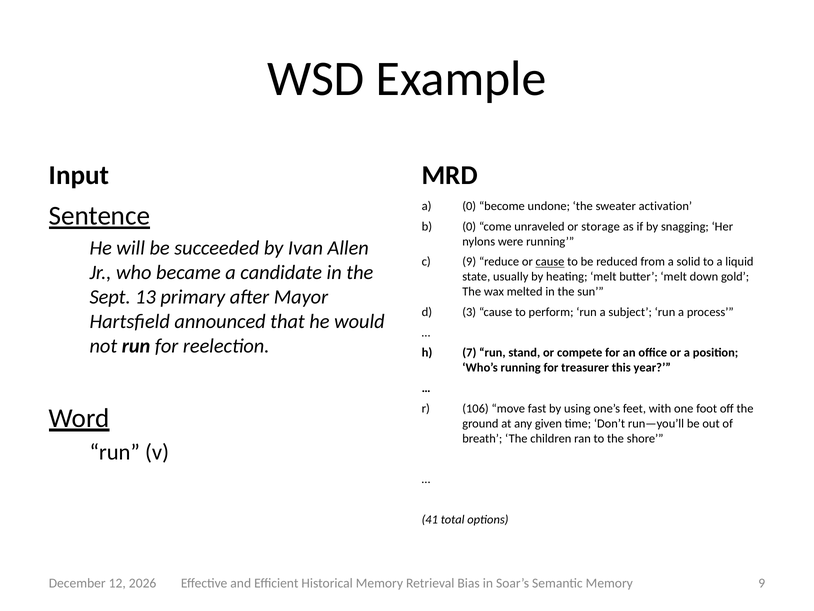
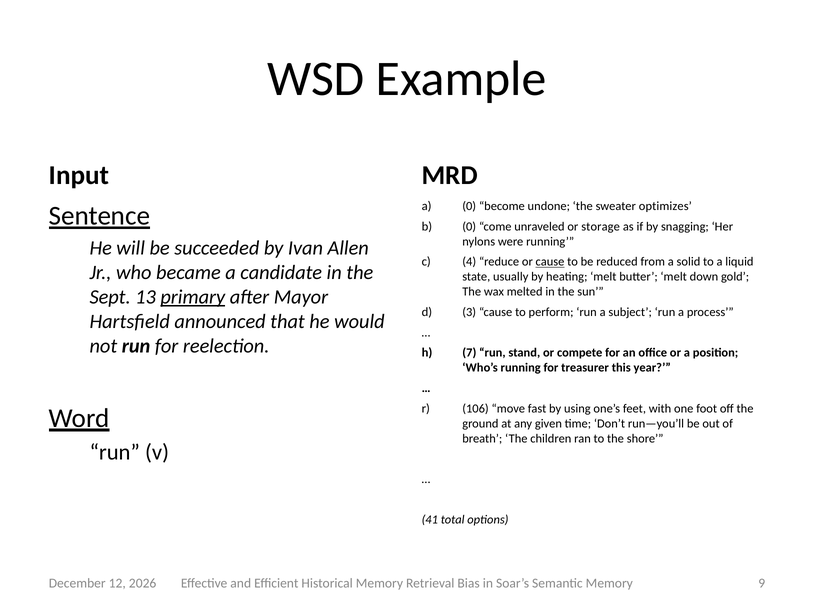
activation: activation -> optimizes (665, 206)
9: 9 -> 4 (469, 262)
primary underline: none -> present (193, 297)
